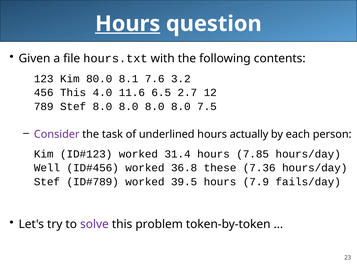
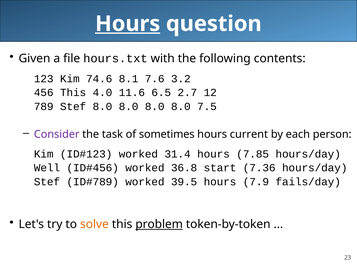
80.0: 80.0 -> 74.6 (99, 79)
underlined: underlined -> sometimes (167, 135)
actually: actually -> current (249, 135)
these: these -> start (220, 168)
solve colour: purple -> orange (94, 225)
problem underline: none -> present (159, 225)
